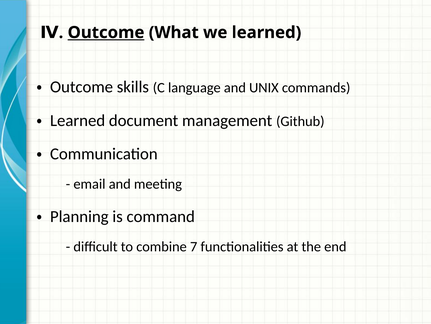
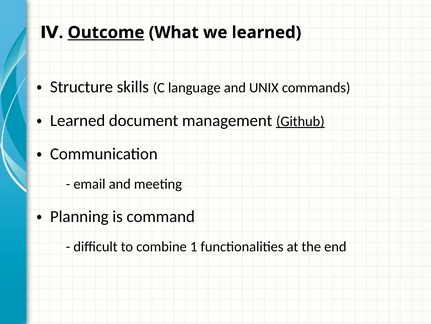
Outcome: Outcome -> Structure (82, 87)
Github underline: none -> present (300, 121)
7: 7 -> 1 (194, 246)
